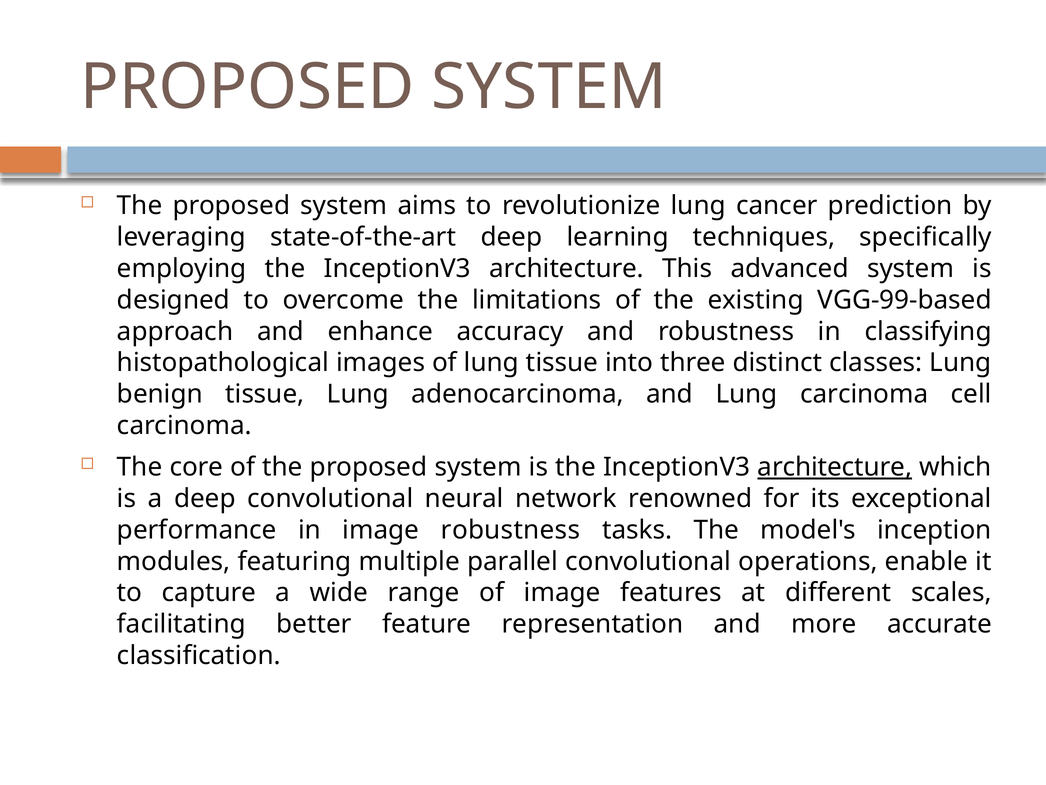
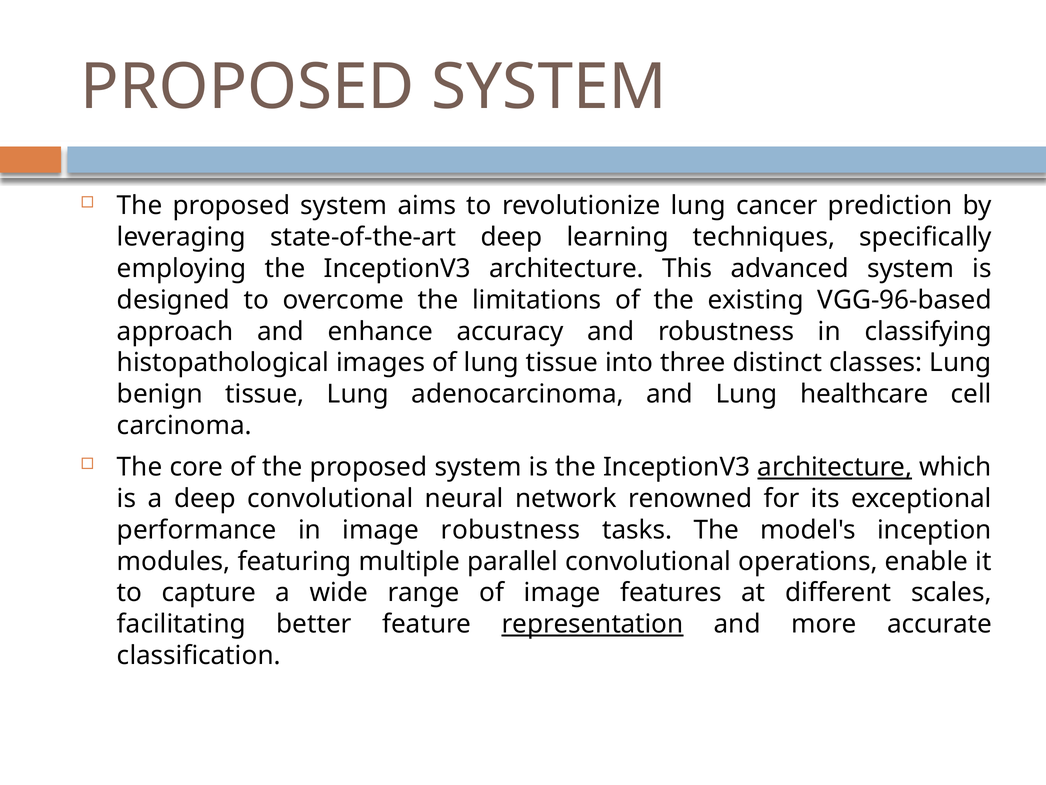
VGG-99-based: VGG-99-based -> VGG-96-based (905, 300)
Lung carcinoma: carcinoma -> healthcare (864, 394)
representation underline: none -> present (593, 624)
